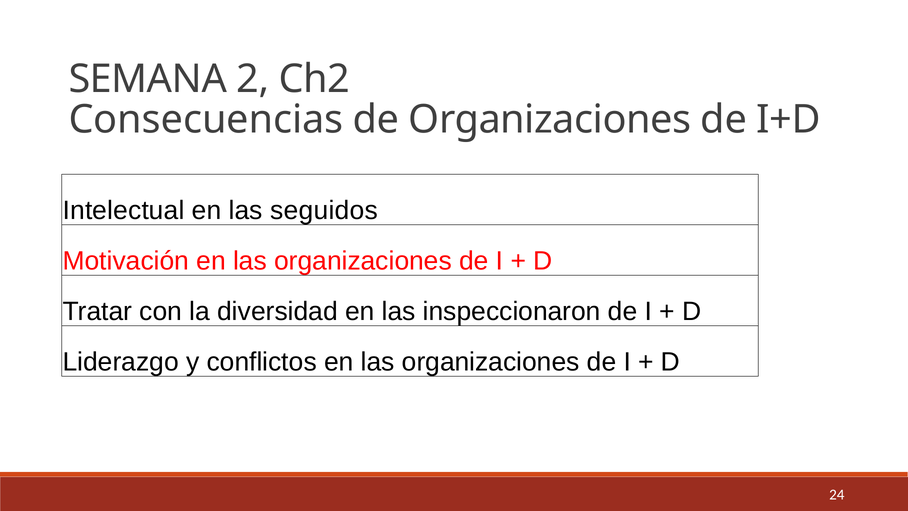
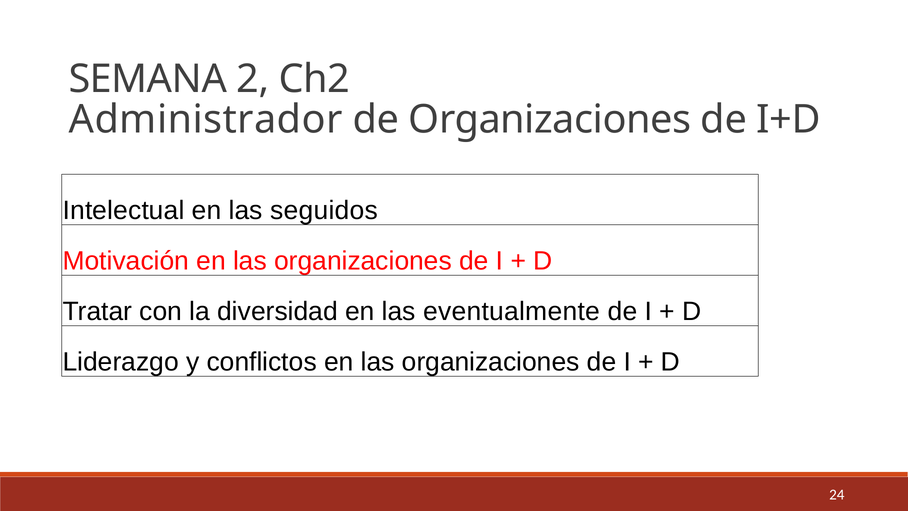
Consecuencias: Consecuencias -> Administrador (206, 120)
inspeccionaron: inspeccionaron -> eventualmente (512, 311)
